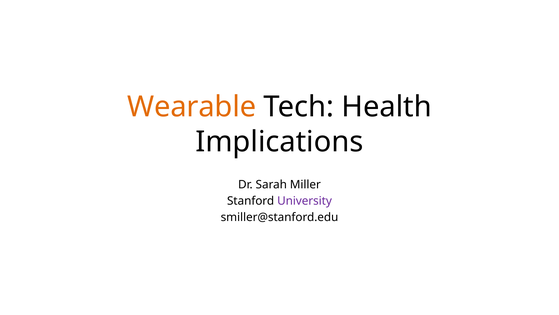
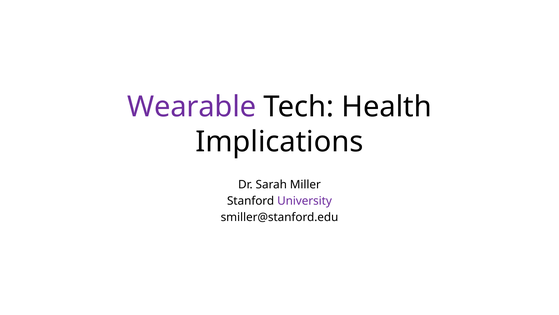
Wearable colour: orange -> purple (192, 107)
